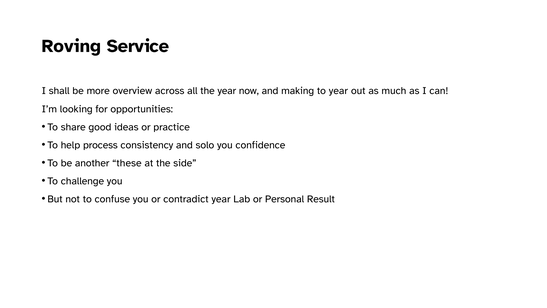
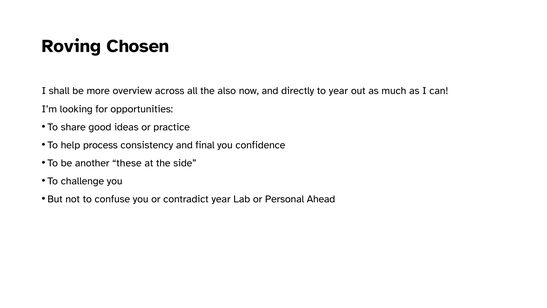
Service: Service -> Chosen (138, 46)
the year: year -> also (227, 91)
making: making -> directly (298, 91)
solo: solo -> final (205, 145)
Result: Result -> Ahead (321, 199)
